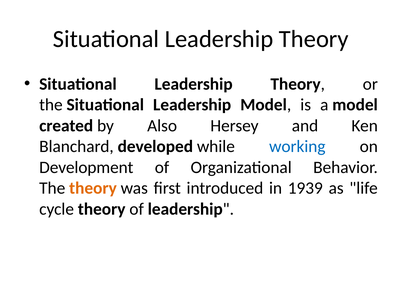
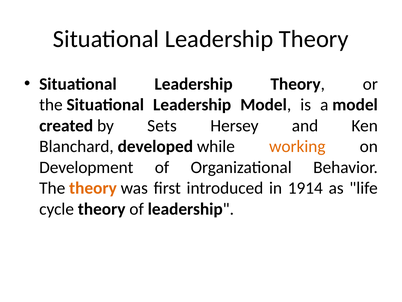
Also: Also -> Sets (162, 126)
working colour: blue -> orange (297, 146)
1939: 1939 -> 1914 (305, 188)
